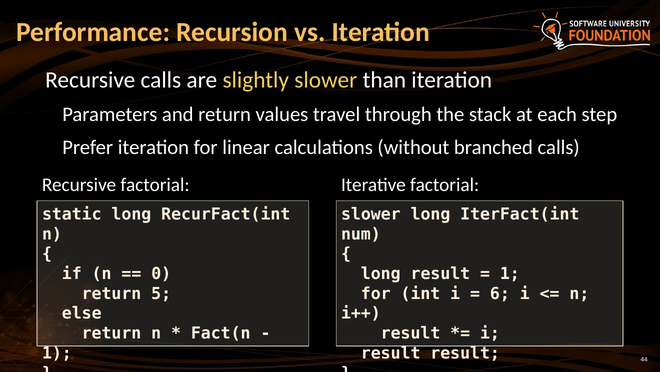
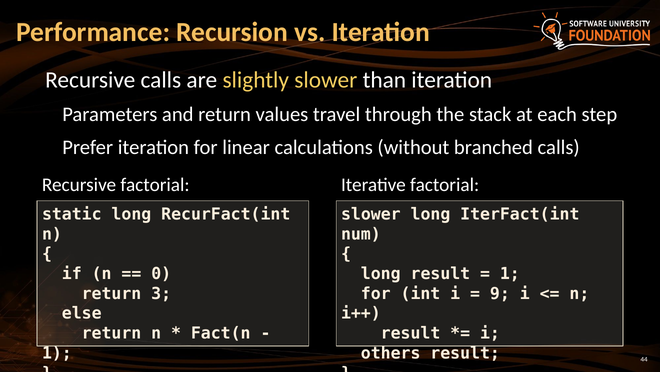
5: 5 -> 3 (161, 293)
6: 6 -> 9 (500, 293)
result: result -> others (391, 353)
